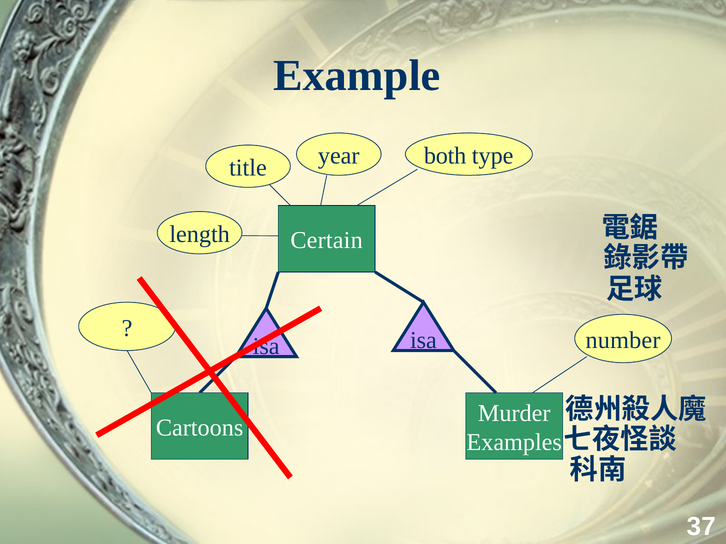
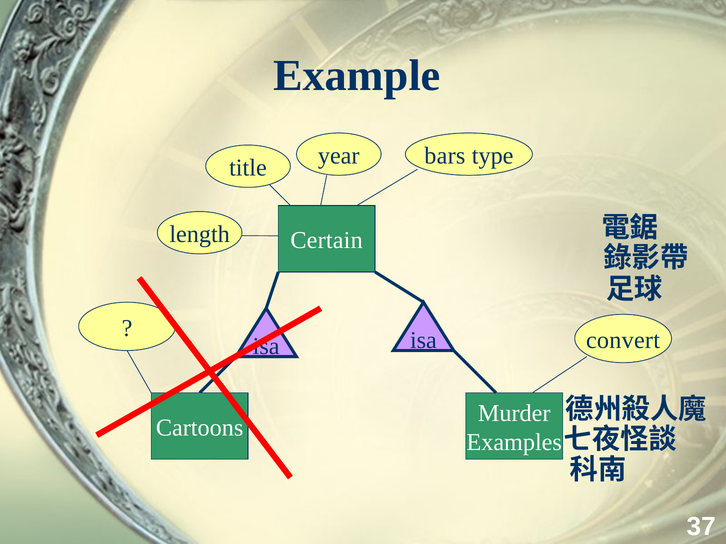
both: both -> bars (445, 156)
number: number -> convert (623, 340)
